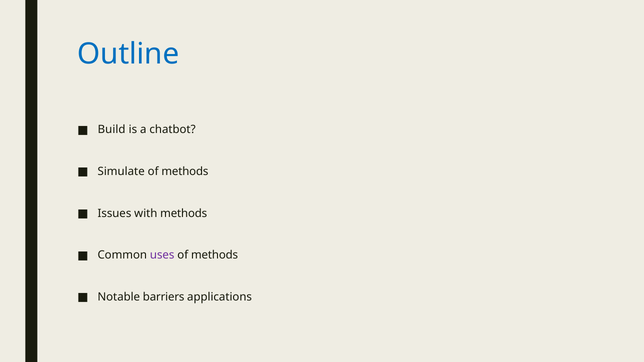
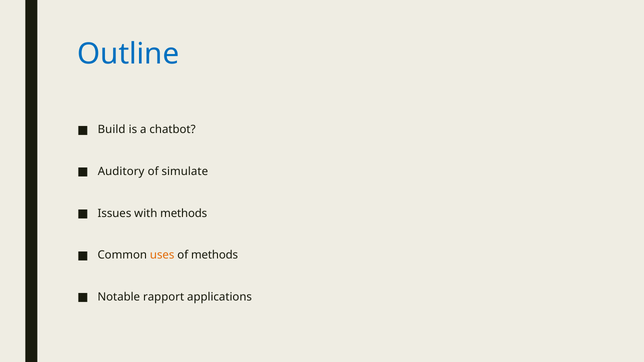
Simulate: Simulate -> Auditory (121, 172)
methods: methods -> simulate (185, 172)
uses colour: purple -> orange (162, 255)
barriers: barriers -> rapport (164, 297)
